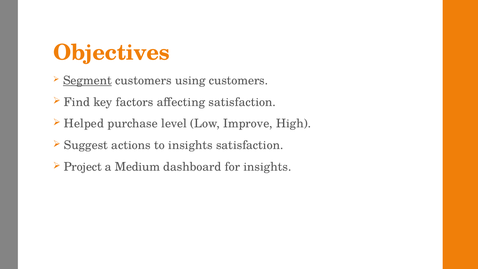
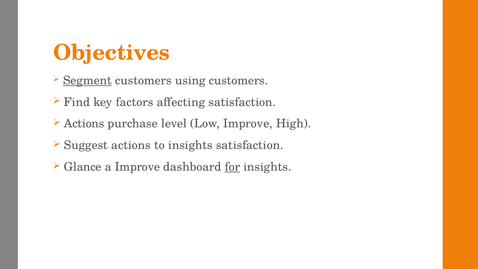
Helped: Helped -> Actions (84, 124)
Project: Project -> Glance (83, 167)
a Medium: Medium -> Improve (137, 167)
for underline: none -> present (232, 167)
